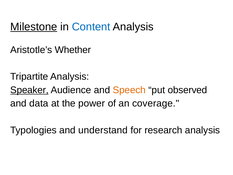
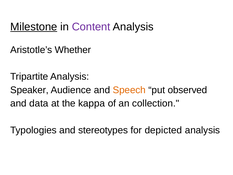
Content colour: blue -> purple (91, 27)
Speaker underline: present -> none (29, 90)
power: power -> kappa (92, 103)
coverage: coverage -> collection (156, 103)
understand: understand -> stereotypes (103, 130)
research: research -> depicted (163, 130)
